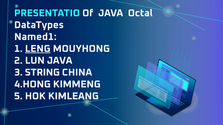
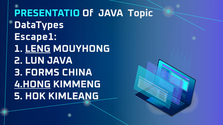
Octal: Octal -> Topic (140, 13)
Named1: Named1 -> Escape1 (35, 37)
STRING: STRING -> FORMS (42, 73)
4.HONG underline: none -> present (32, 84)
